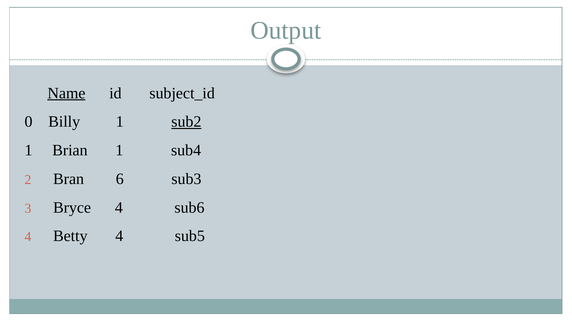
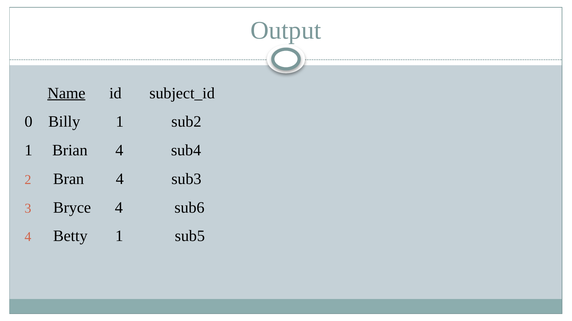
sub2 underline: present -> none (186, 122)
Brian 1: 1 -> 4 (119, 151)
Bran 6: 6 -> 4 (120, 179)
Betty 4: 4 -> 1 (119, 237)
